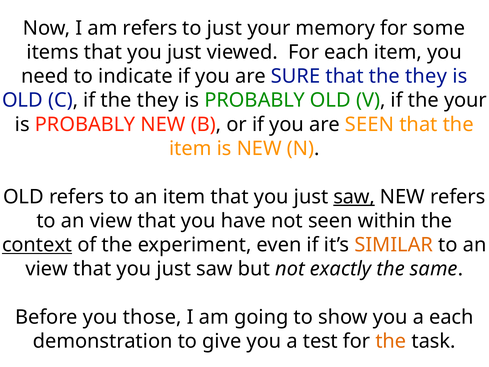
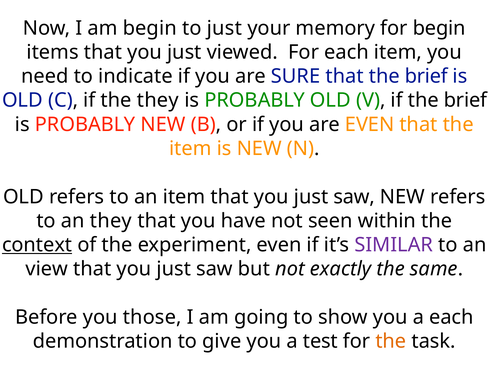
am refers: refers -> begin (150, 28)
for some: some -> begin (439, 28)
that the they: they -> brief (426, 76)
if the your: your -> brief (465, 100)
are SEEN: SEEN -> EVEN (370, 124)
saw underline: present -> none (354, 197)
view: view -> they (111, 221)
SIMILAR colour: orange -> purple (394, 245)
